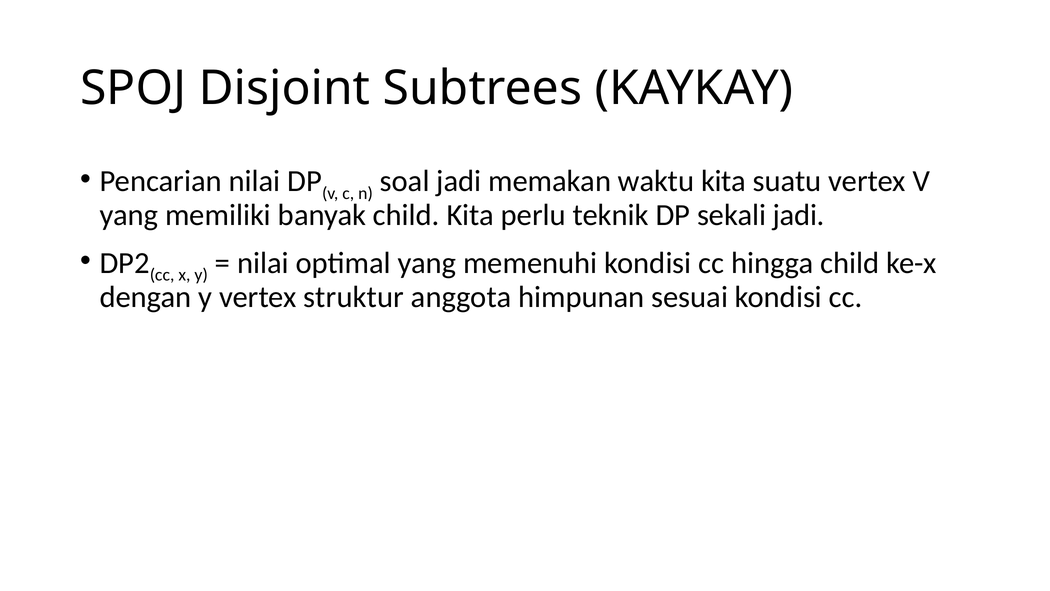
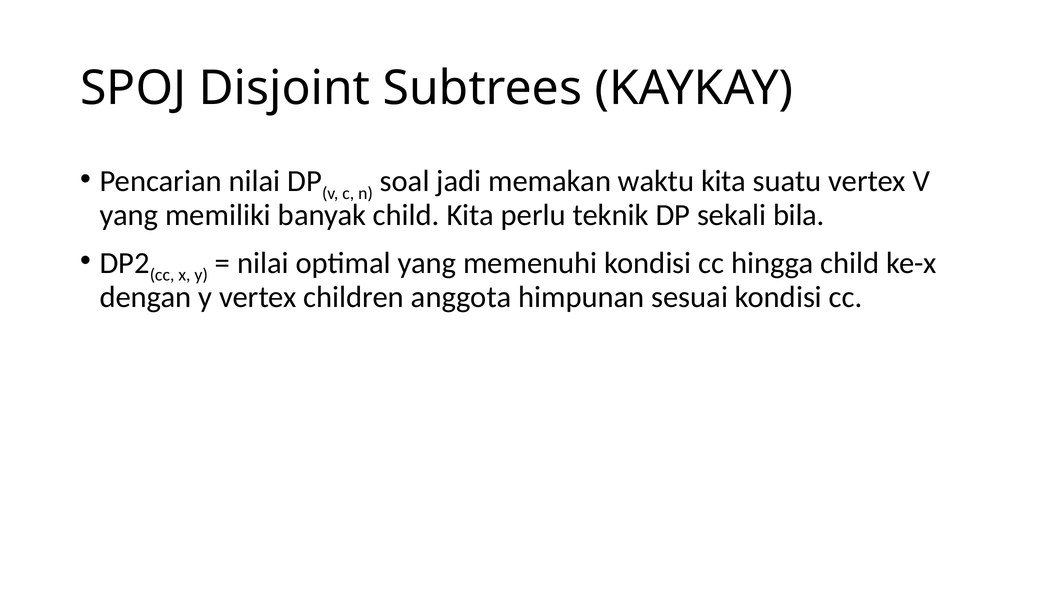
sekali jadi: jadi -> bila (799, 215)
struktur: struktur -> children (354, 297)
